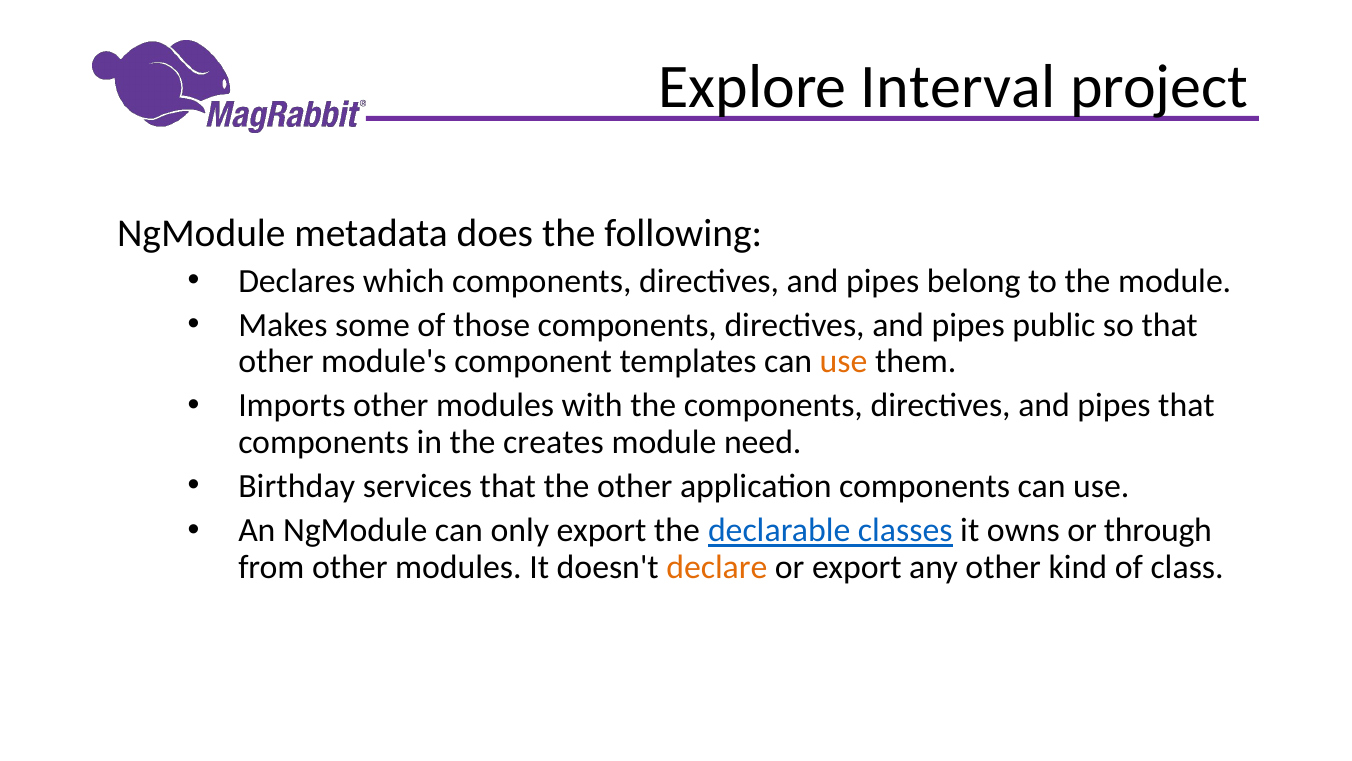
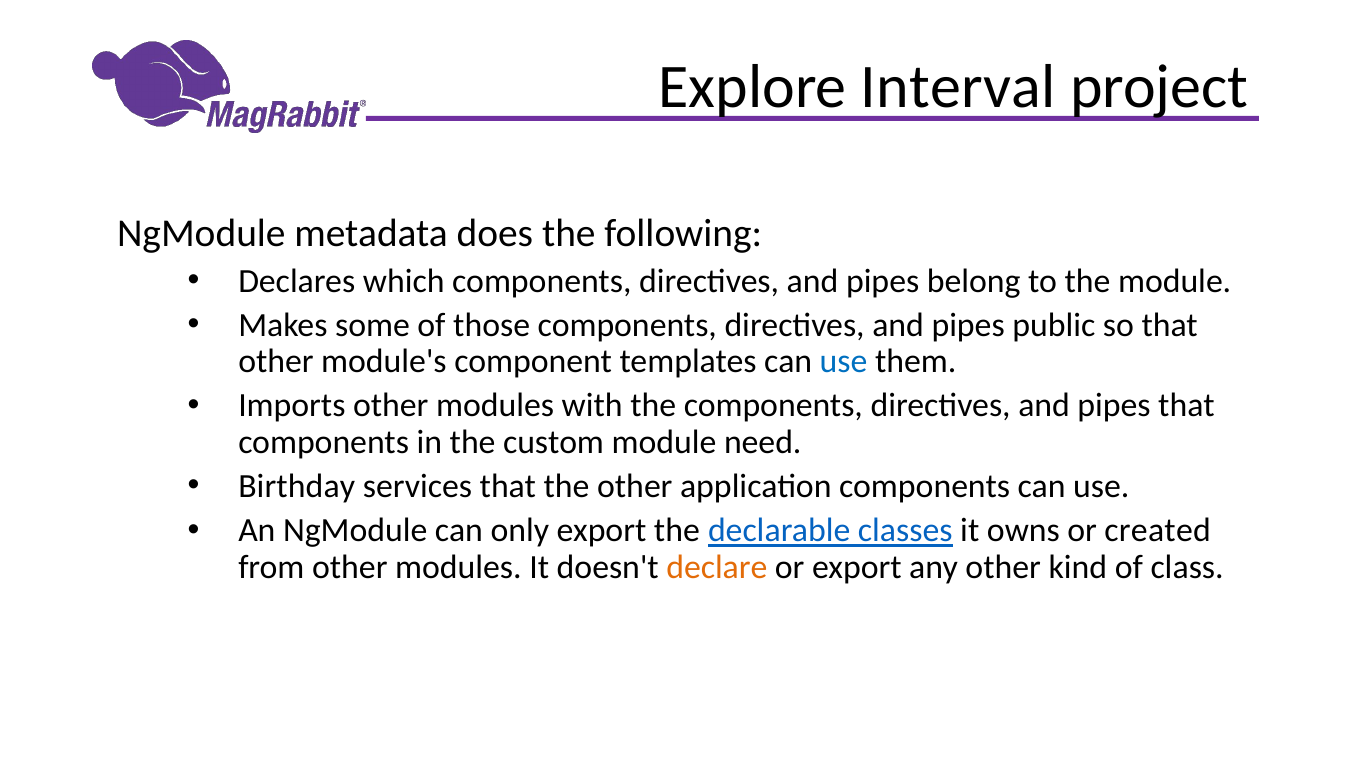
use colour: orange -> blue (844, 361)
creates: creates -> custom (554, 442)
through: through -> created (1158, 530)
